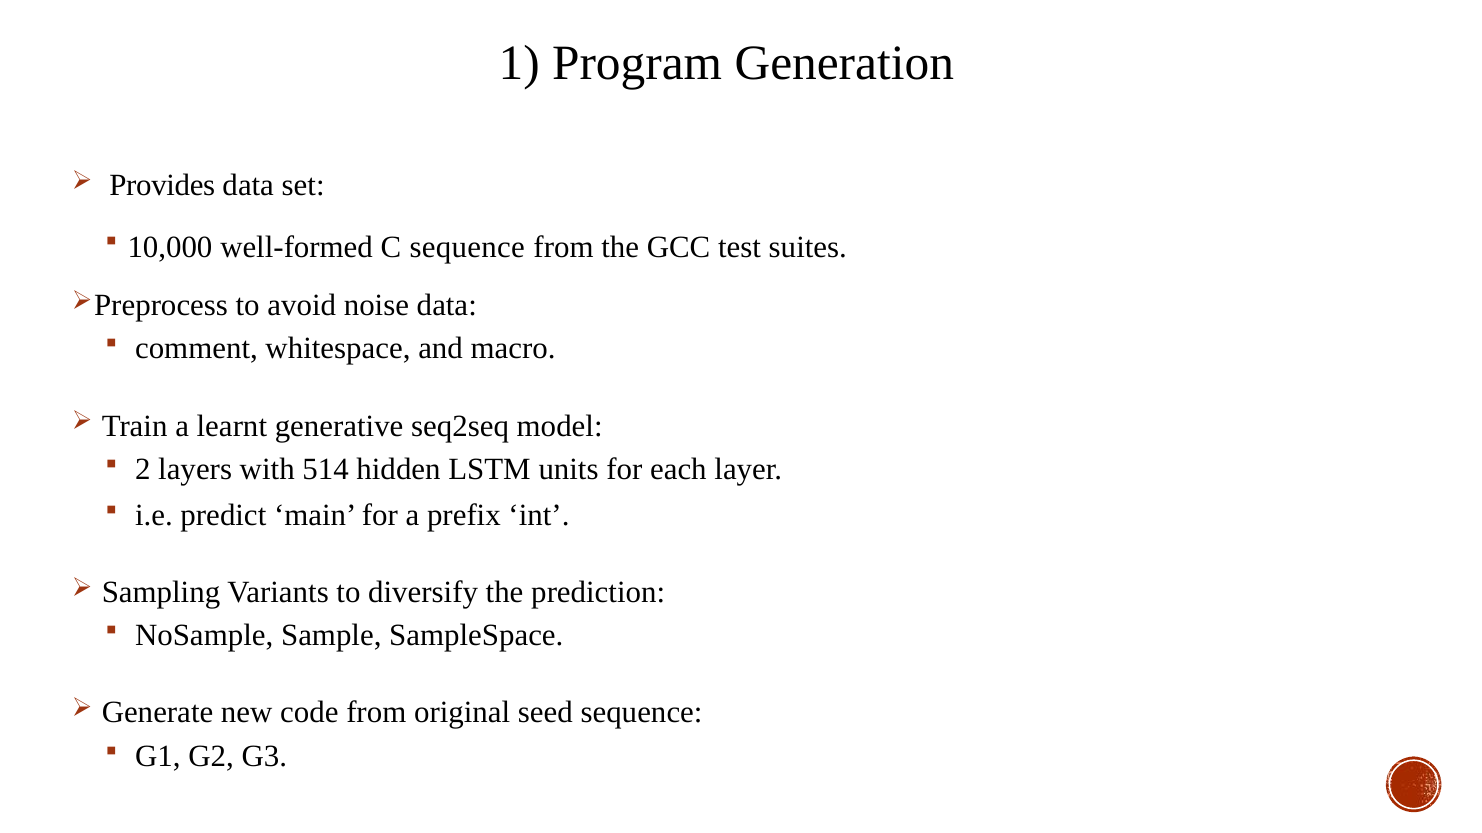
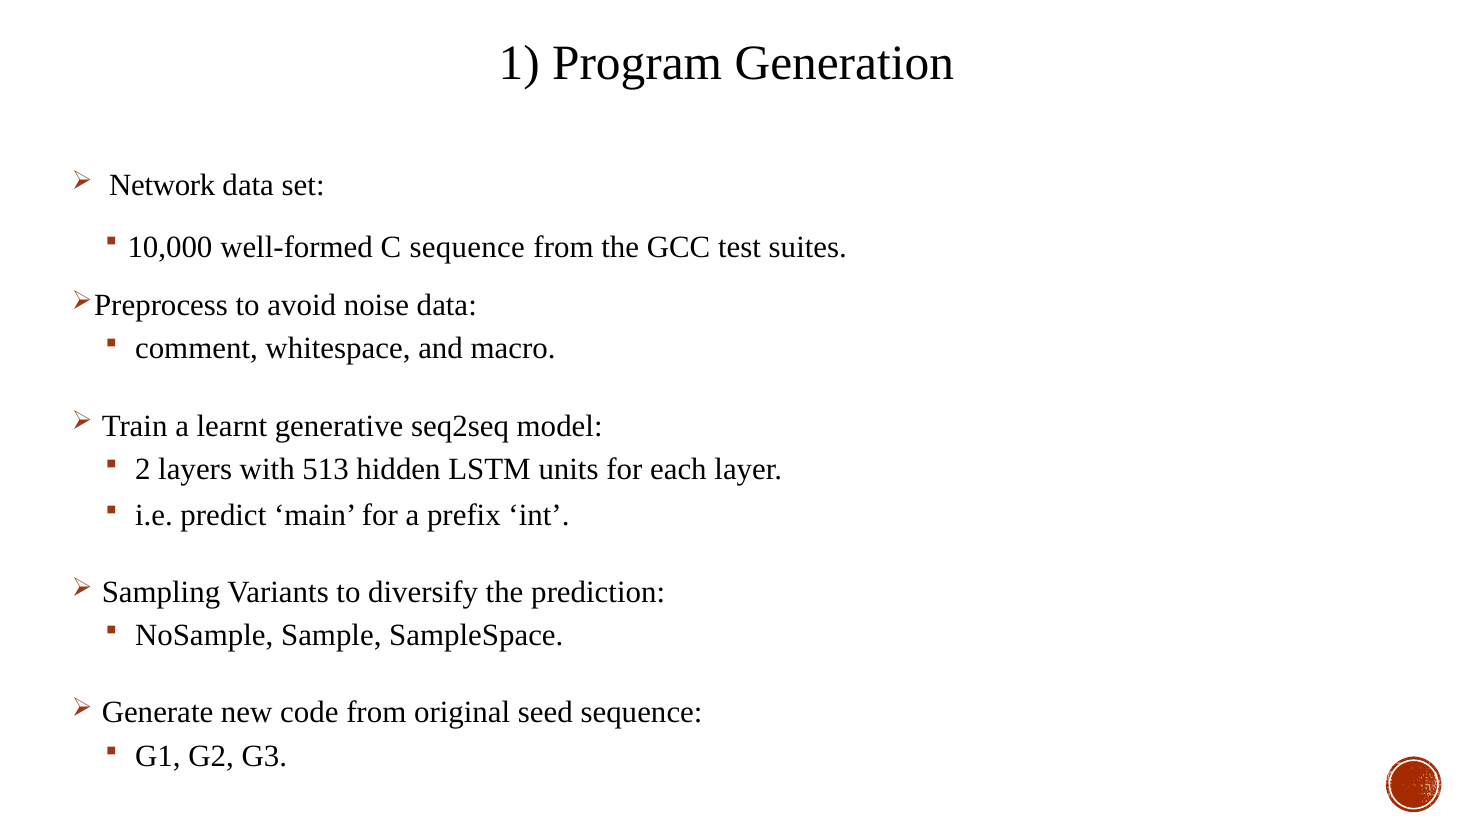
Provides: Provides -> Network (162, 185)
514: 514 -> 513 (326, 469)
